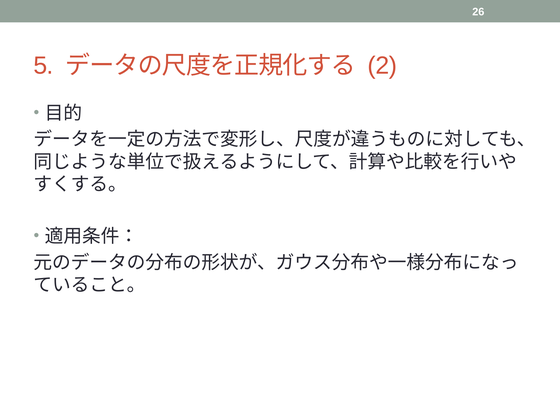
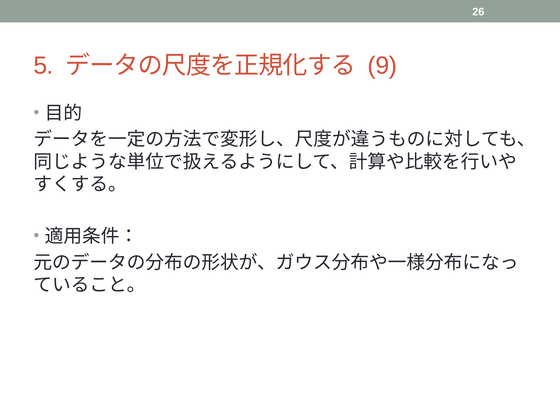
2: 2 -> 9 (382, 66)
